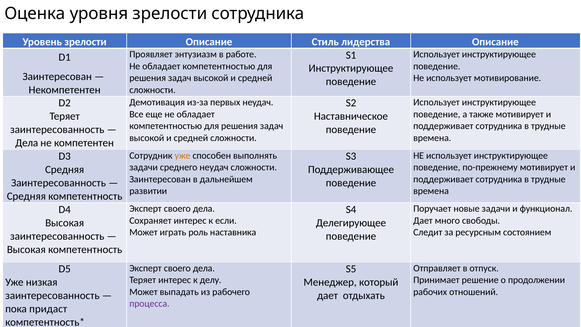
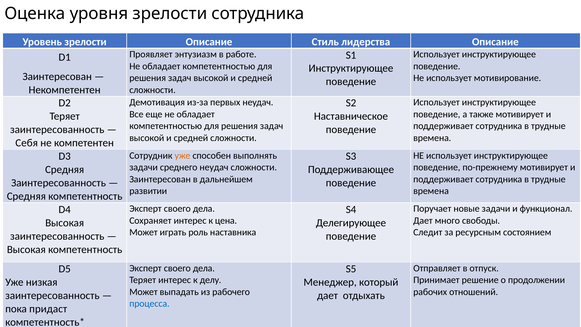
Дела: Дела -> Себя (27, 143)
если: если -> цена (226, 220)
процесса colour: purple -> blue (149, 304)
